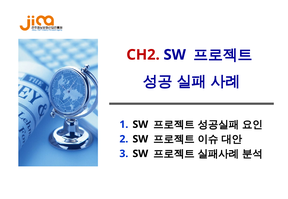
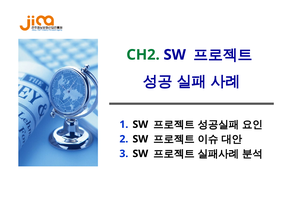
CH2 colour: red -> green (143, 55)
